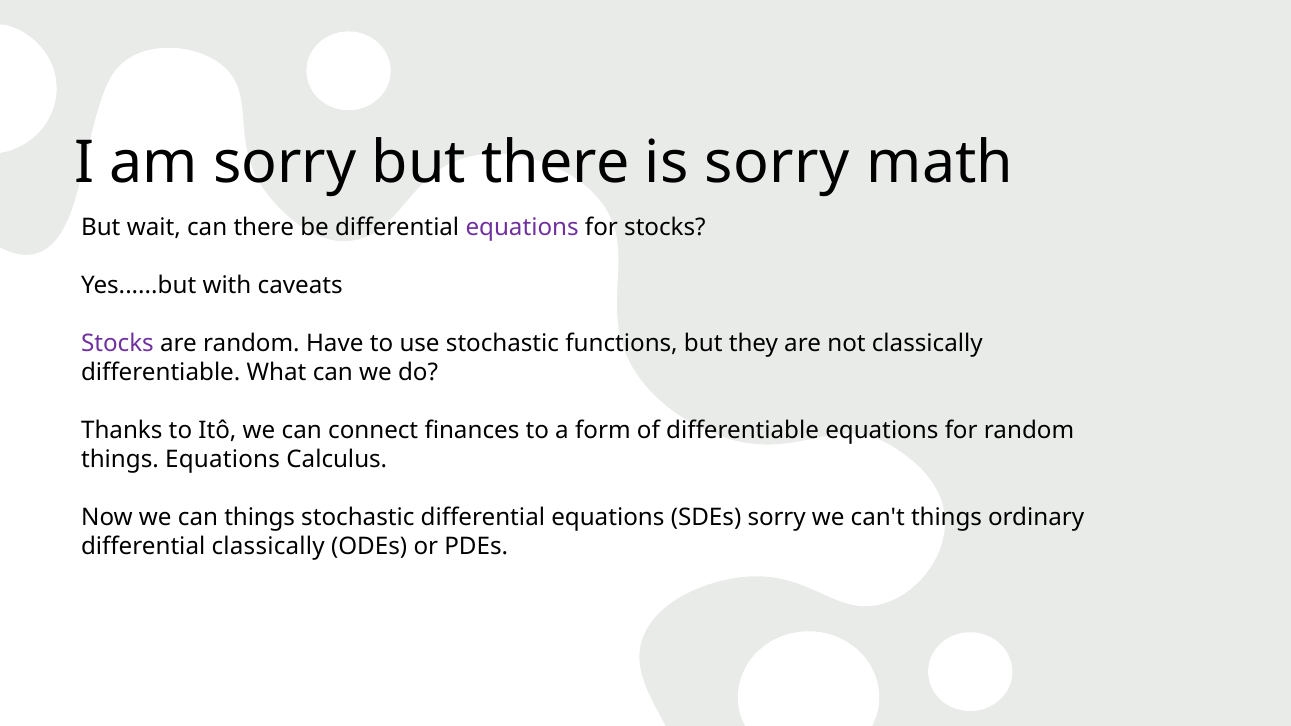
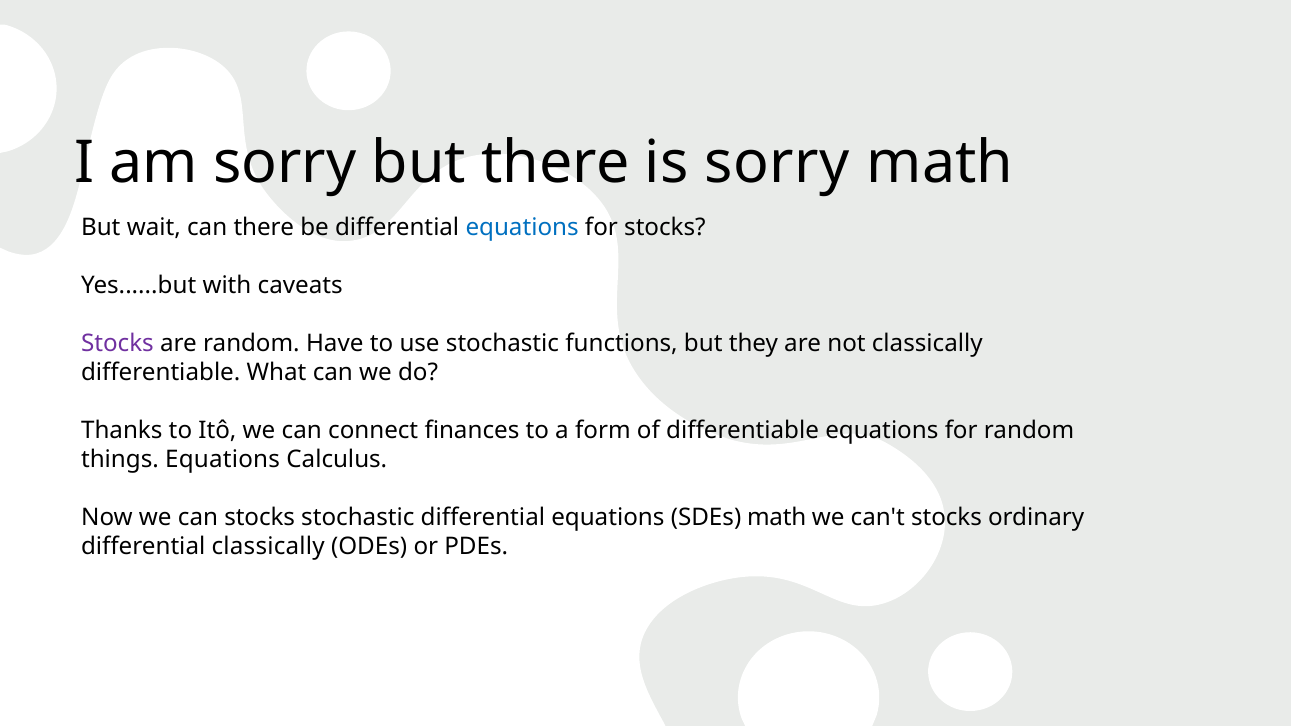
equations colour: purple -> blue (522, 227)
can things: things -> stocks (260, 518)
SDEs sorry: sorry -> math (777, 518)
can't things: things -> stocks (946, 518)
